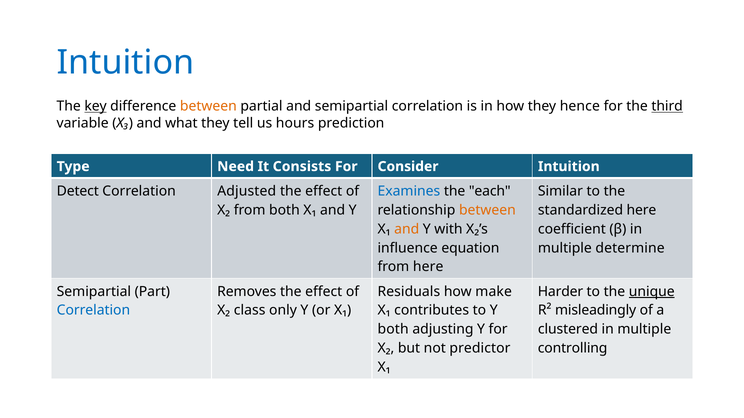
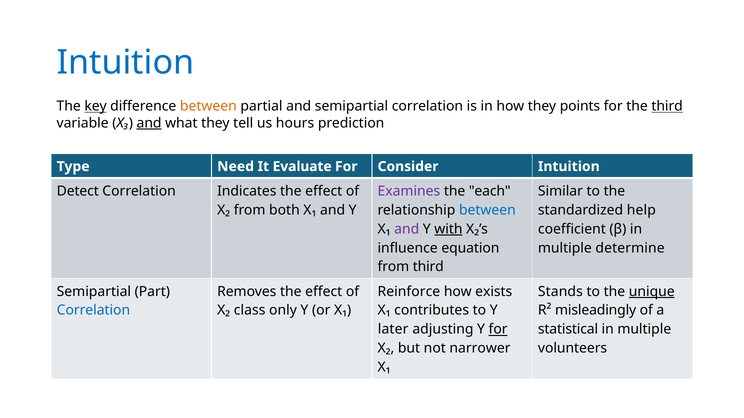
hence: hence -> points (580, 106)
and underline: none -> present (149, 123)
Consists: Consists -> Evaluate (302, 167)
Adjusted: Adjusted -> Indicates (247, 191)
Examines colour: blue -> purple (409, 191)
between colour: orange -> blue (487, 210)
standardized here: here -> help (641, 210)
and colour: orange -> purple (407, 229)
with underline: none -> present (448, 229)
from here: here -> third (428, 267)
Residuals: Residuals -> Reinforce (409, 292)
make: make -> exists (494, 292)
Harder: Harder -> Stands (560, 292)
both: both -> later (393, 330)
for underline: none -> present (498, 330)
clustered: clustered -> statistical (568, 330)
predictor: predictor -> narrower (480, 349)
controlling: controlling -> volunteers (573, 349)
